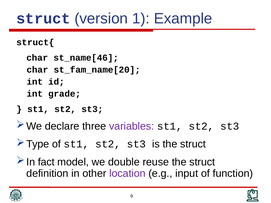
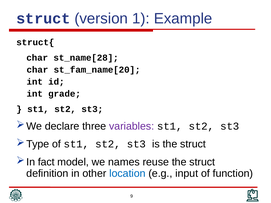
st_name[46: st_name[46 -> st_name[28 (86, 58)
double: double -> names (124, 162)
location colour: purple -> blue (127, 174)
